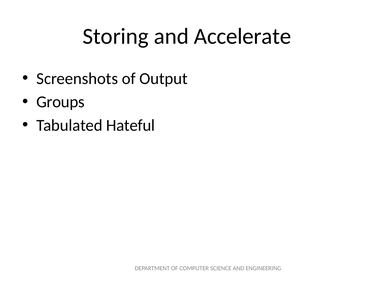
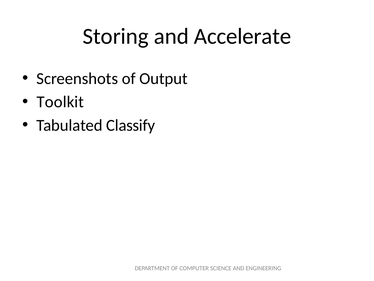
Groups: Groups -> Toolkit (60, 102)
Hateful: Hateful -> Classify (131, 125)
